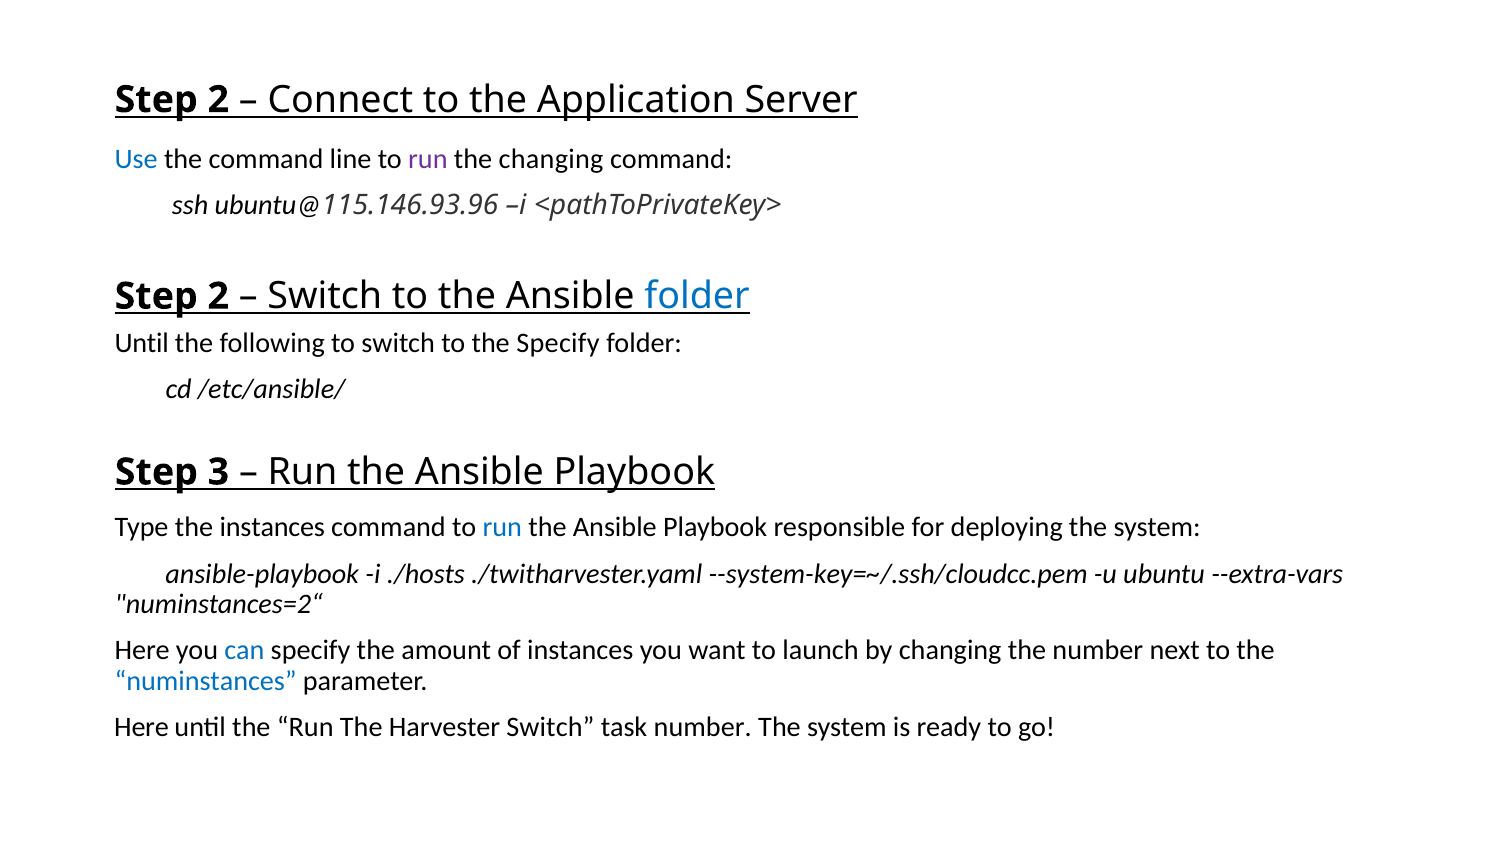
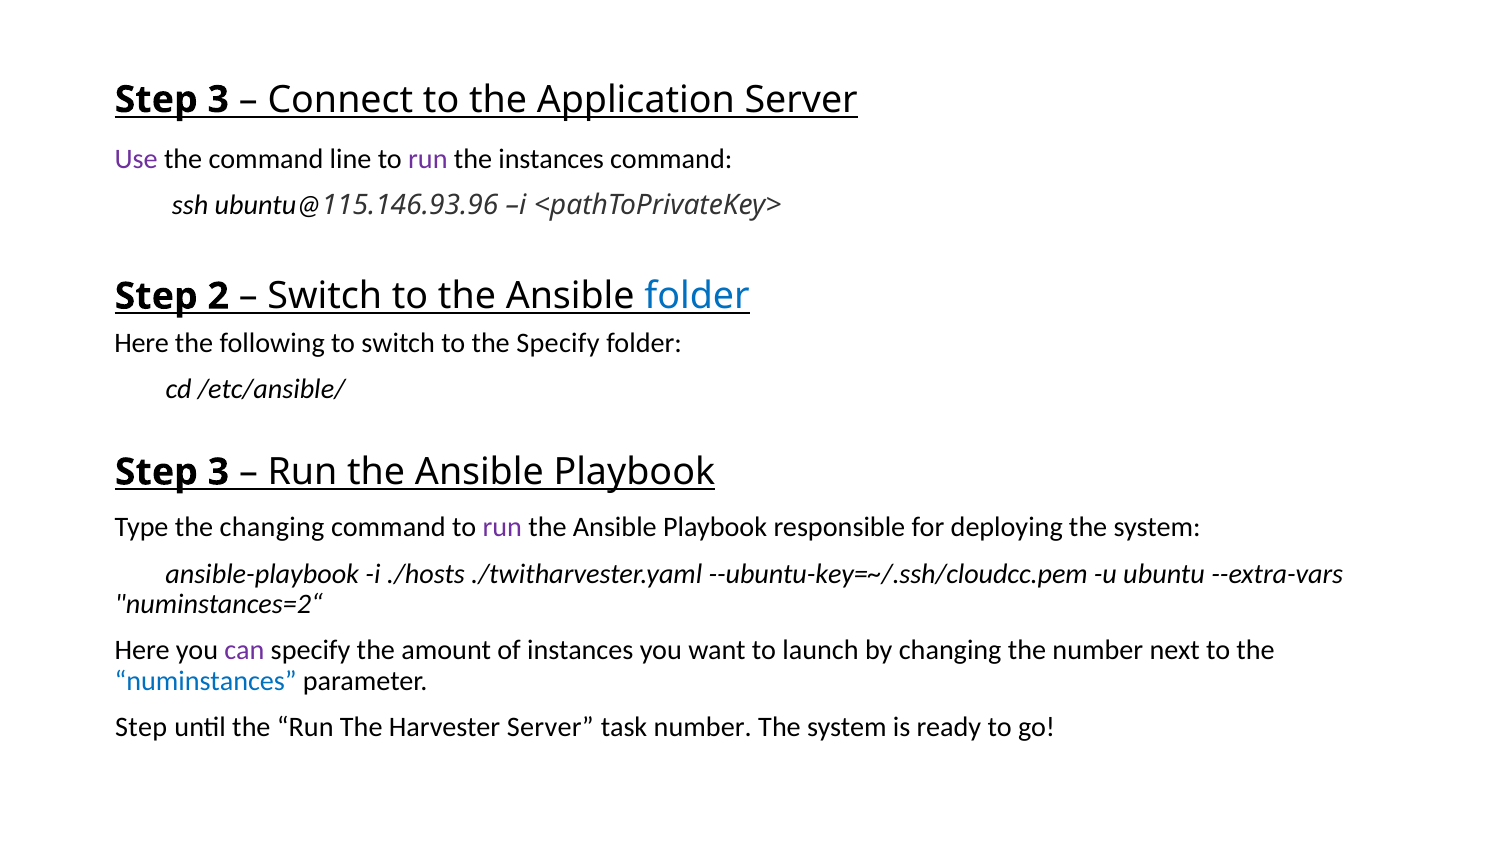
2: 2 -> 3 (218, 100)
Use colour: blue -> purple (136, 159)
the changing: changing -> instances (551, 159)
Until: Until -> Here (142, 343)
the instances: instances -> changing (272, 528)
run colour: blue -> purple (502, 528)
--system-key=~/.ssh/cloudcc.pem: --system-key=~/.ssh/cloudcc.pem -> --ubuntu-key=~/.ssh/cloudcc.pem (898, 574)
can colour: blue -> purple (244, 650)
Here: Here -> Step (141, 727)
Harvester Switch: Switch -> Server (550, 727)
